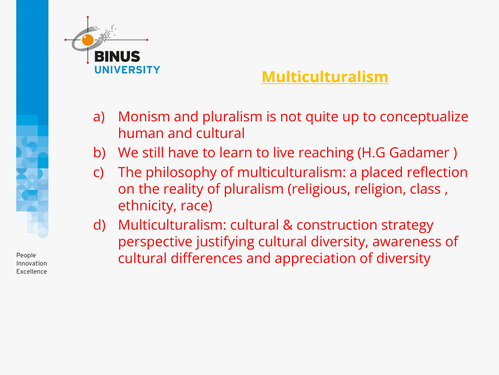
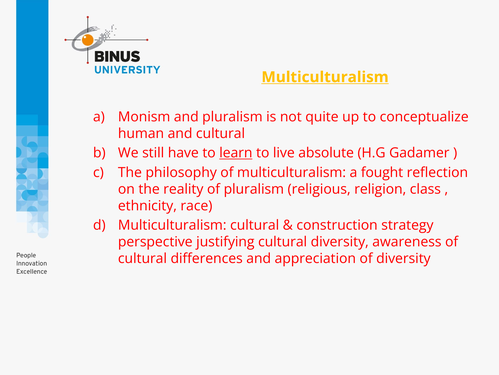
learn underline: none -> present (236, 153)
reaching: reaching -> absolute (326, 153)
placed: placed -> fought (382, 172)
